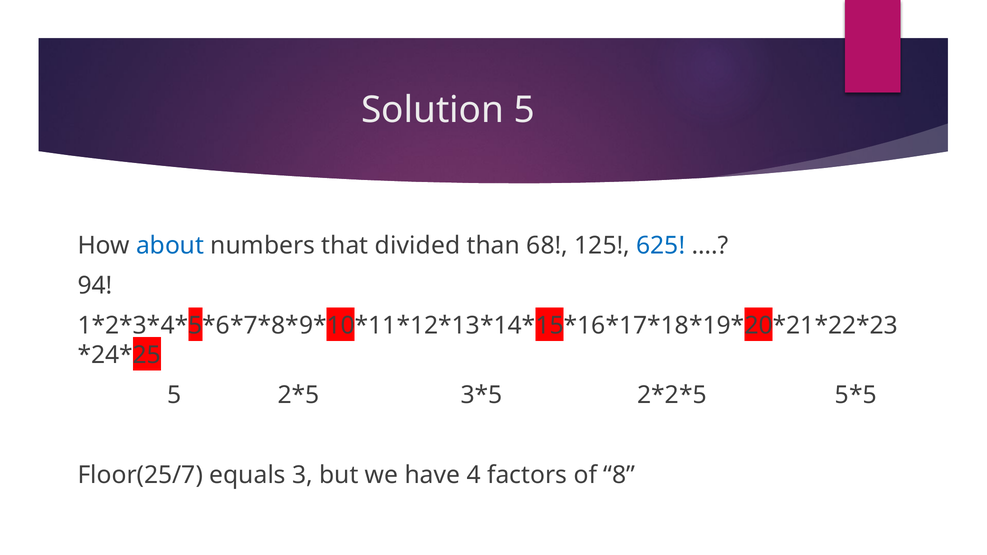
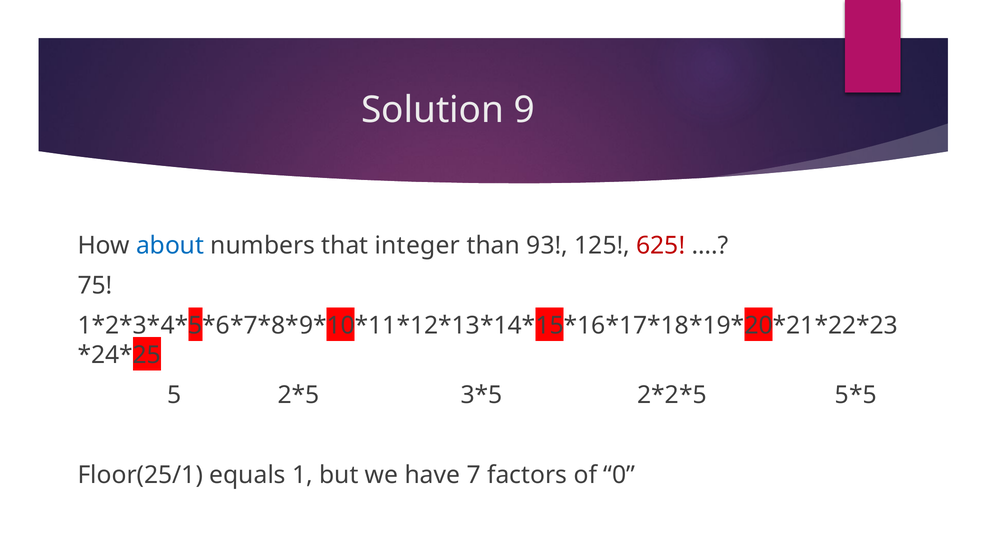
Solution 5: 5 -> 9 (524, 110)
divided: divided -> integer (417, 246)
68: 68 -> 93 (547, 246)
625 colour: blue -> red (661, 246)
94: 94 -> 75 (95, 286)
Floor(25/7: Floor(25/7 -> Floor(25/1 (140, 475)
3: 3 -> 1 (302, 475)
4: 4 -> 7 (474, 475)
8: 8 -> 0 (619, 475)
